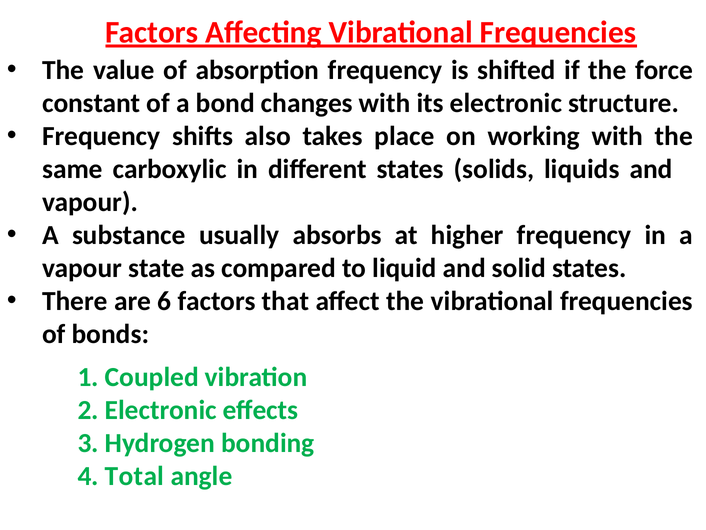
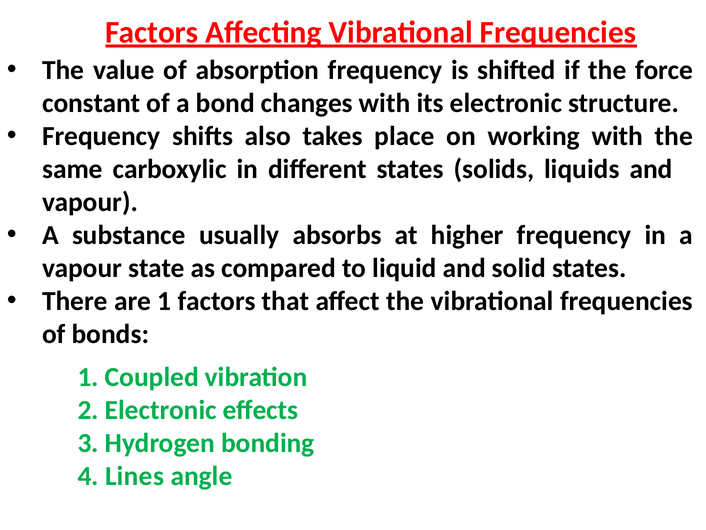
are 6: 6 -> 1 (164, 301)
Total: Total -> Lines (135, 476)
